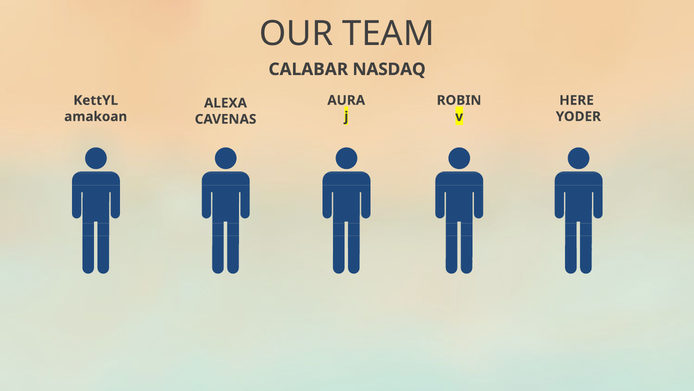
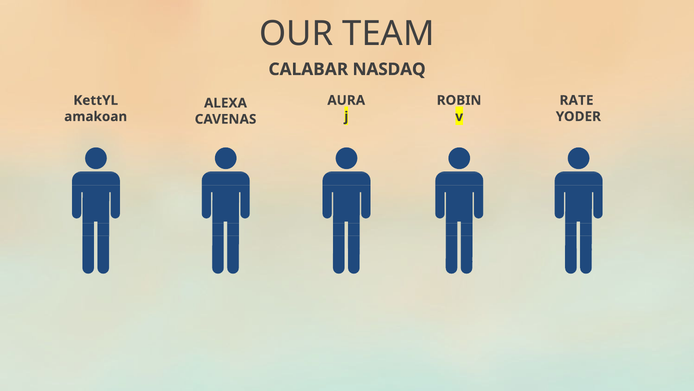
HERE: HERE -> RATE (577, 100)
